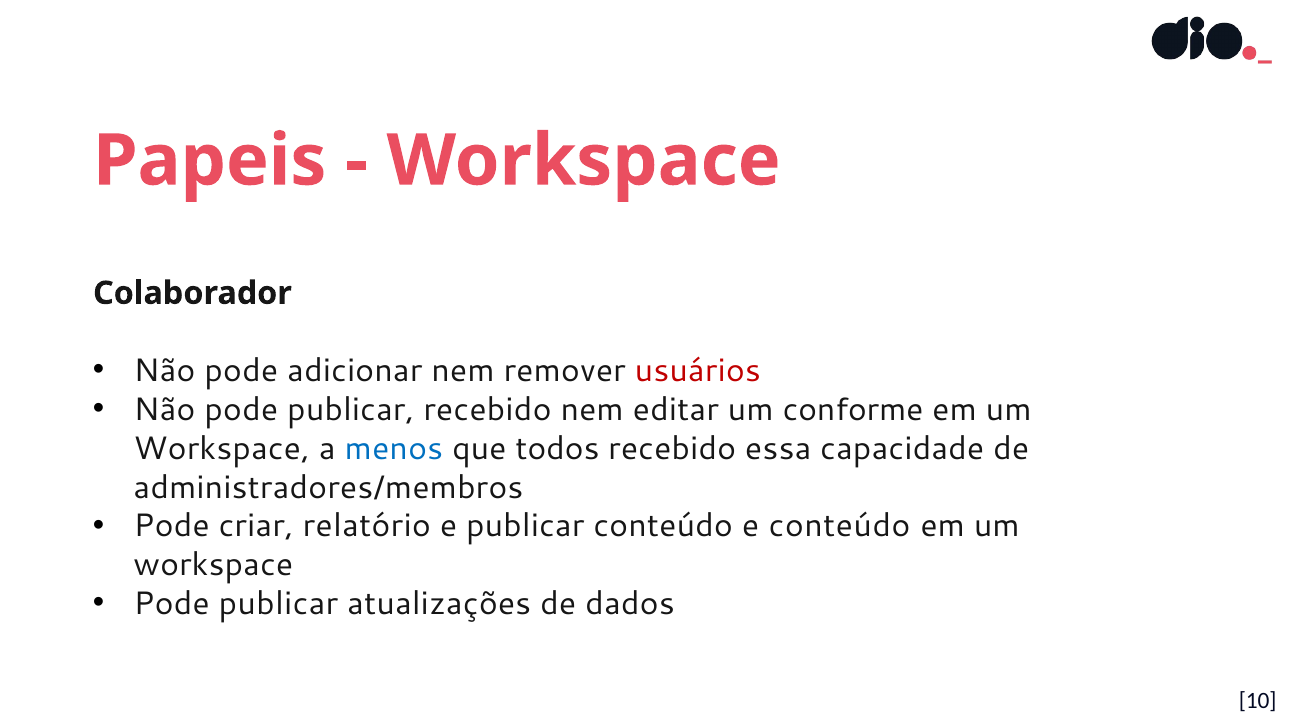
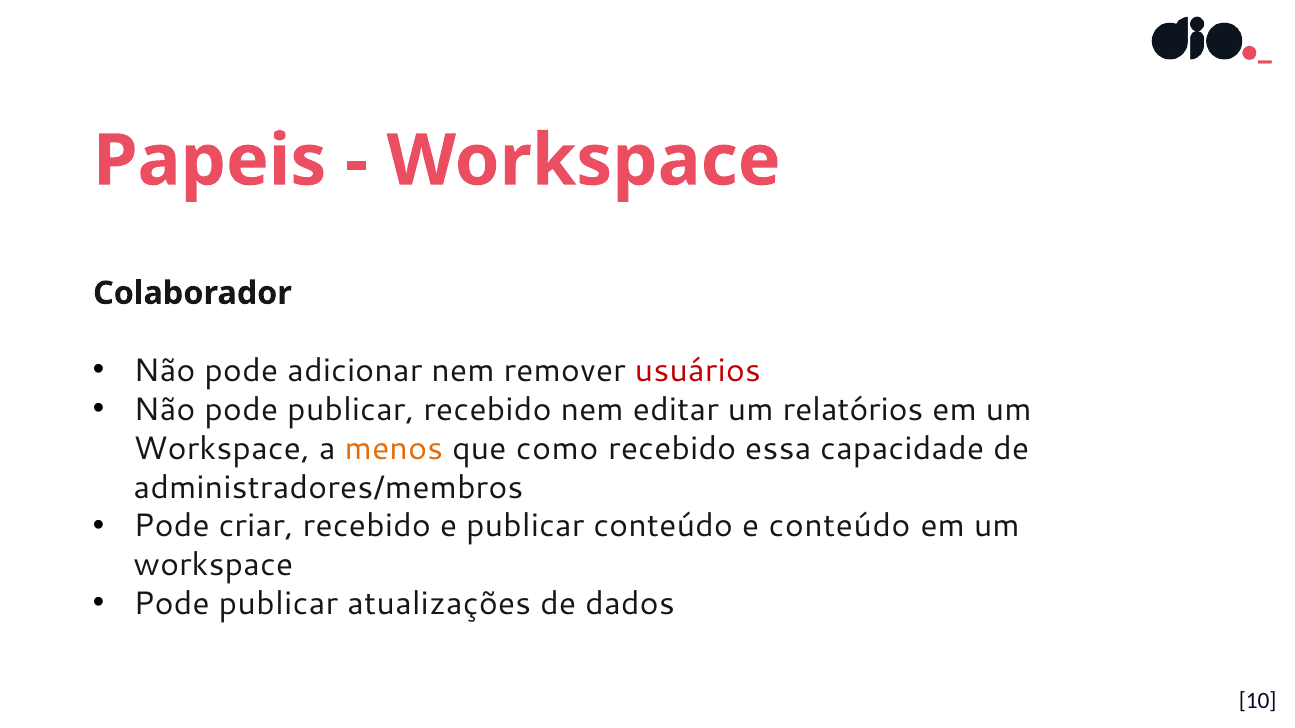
conforme: conforme -> relatórios (853, 410)
menos colour: blue -> orange (394, 449)
todos: todos -> como (557, 449)
criar relatório: relatório -> recebido (367, 526)
